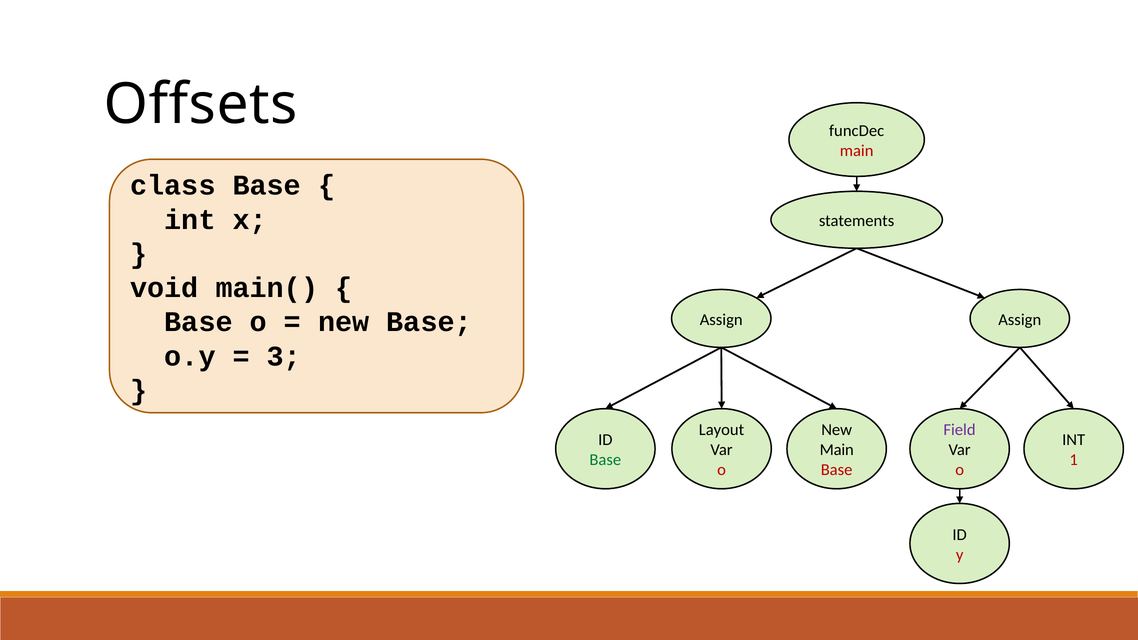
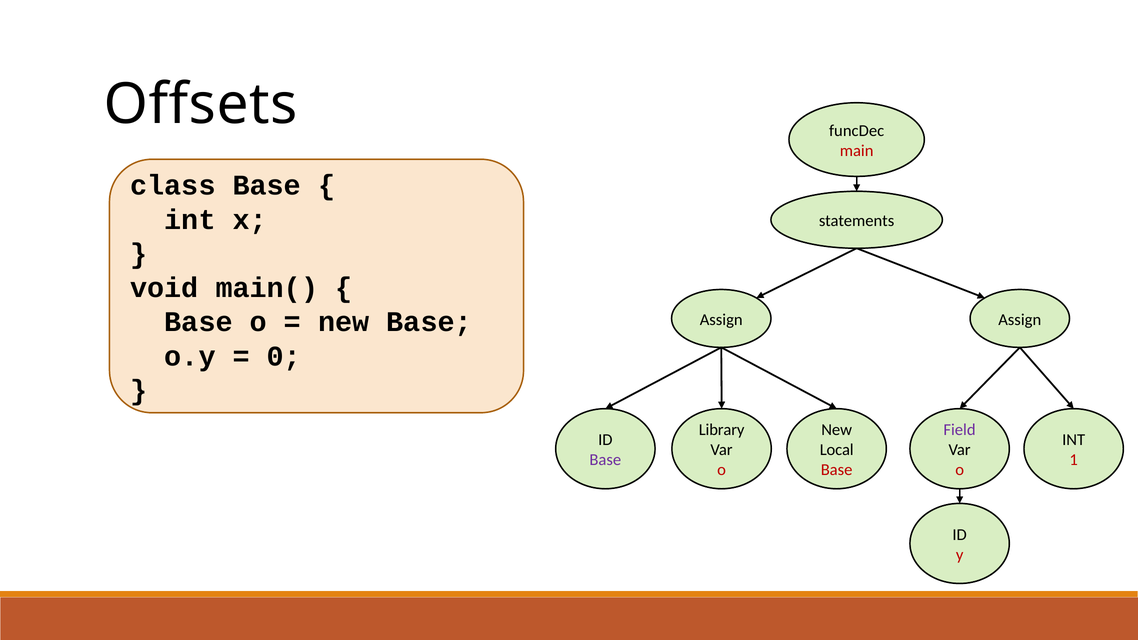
3: 3 -> 0 (284, 356)
Layout: Layout -> Library (722, 430)
Main: Main -> Local (837, 450)
Base colour: green -> purple (605, 460)
